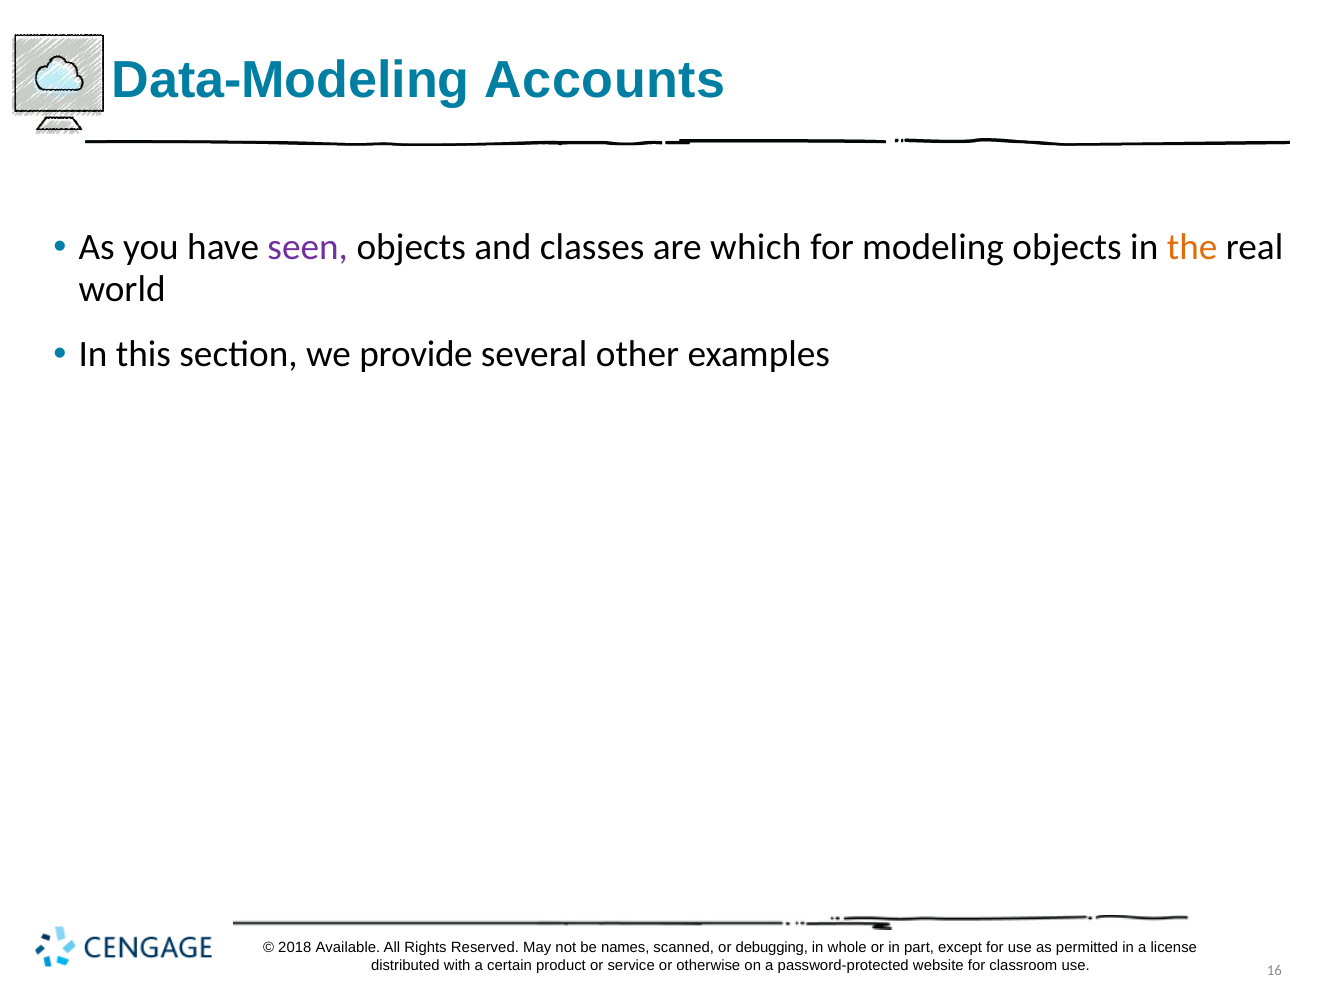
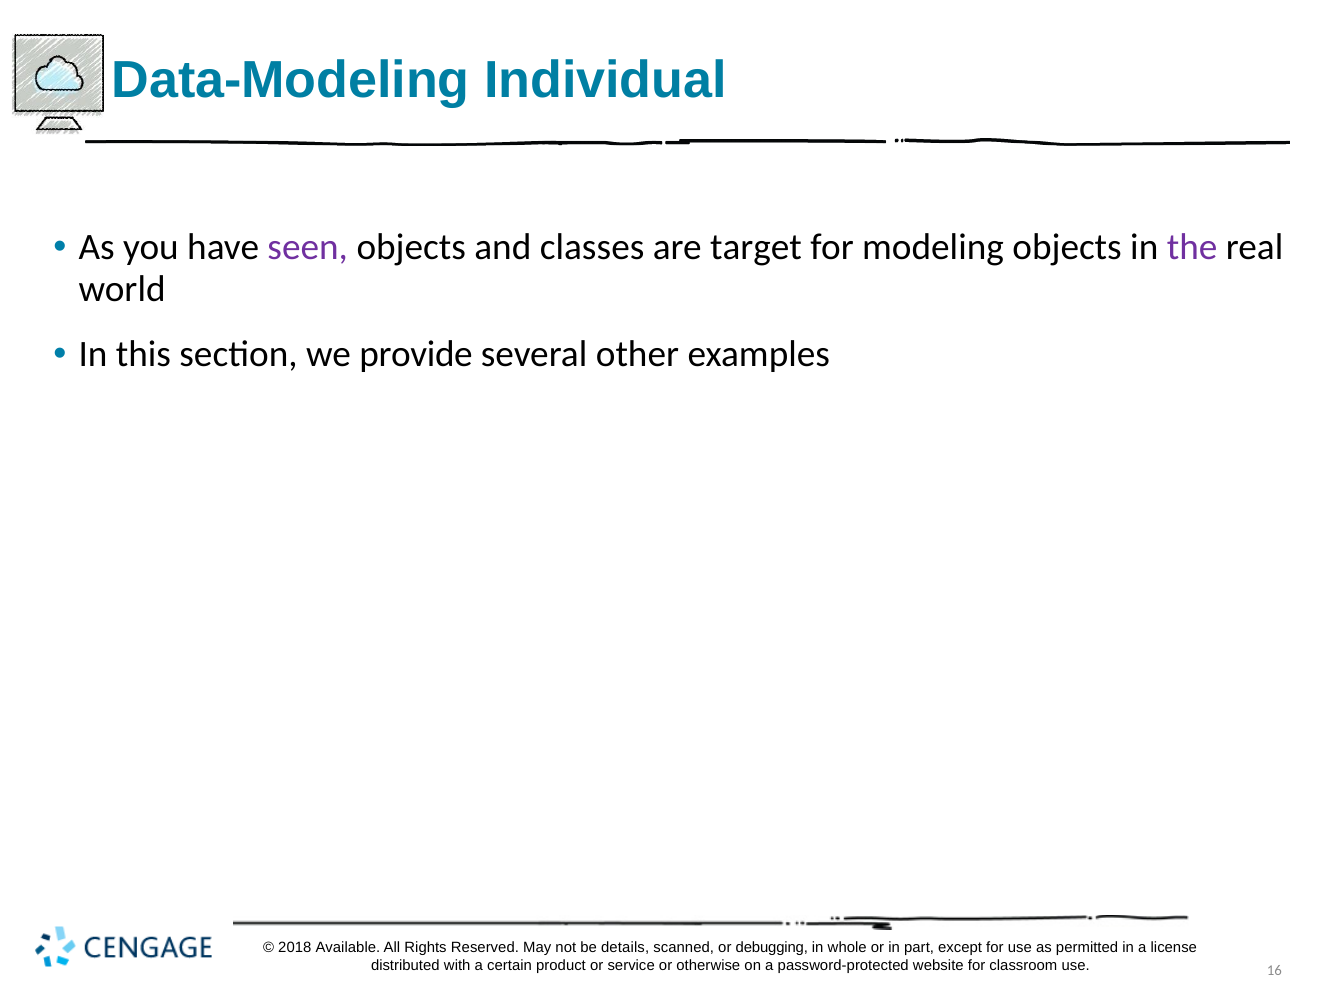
Accounts: Accounts -> Individual (606, 80)
which: which -> target (756, 247)
the colour: orange -> purple (1192, 247)
names: names -> details (625, 948)
